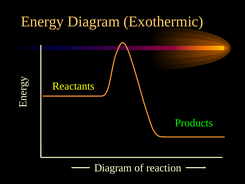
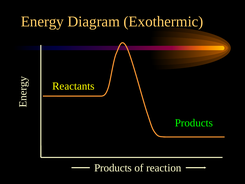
Diagram: Diagram -> Products (113, 168)
